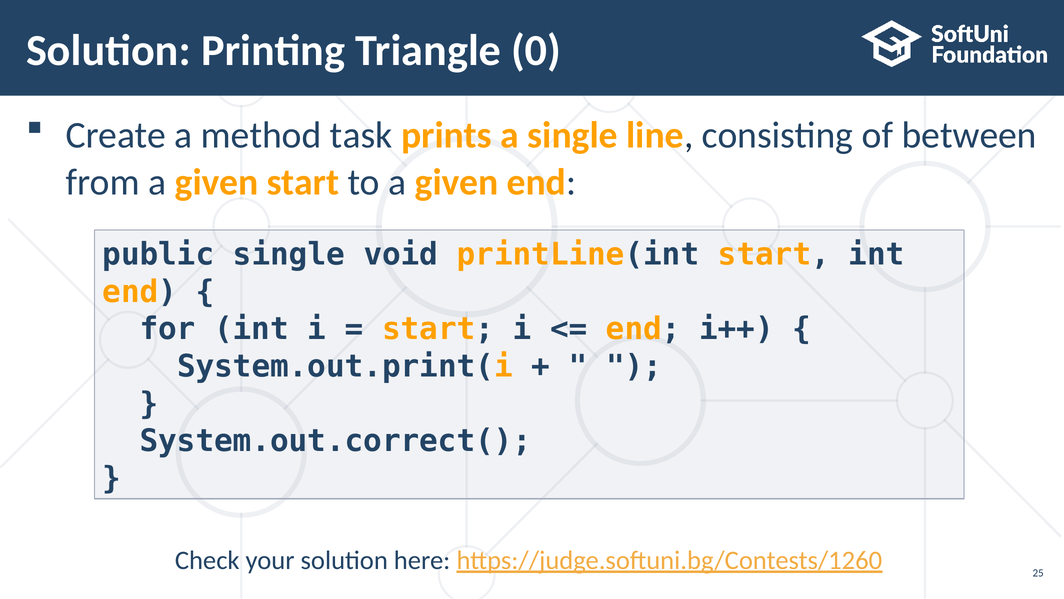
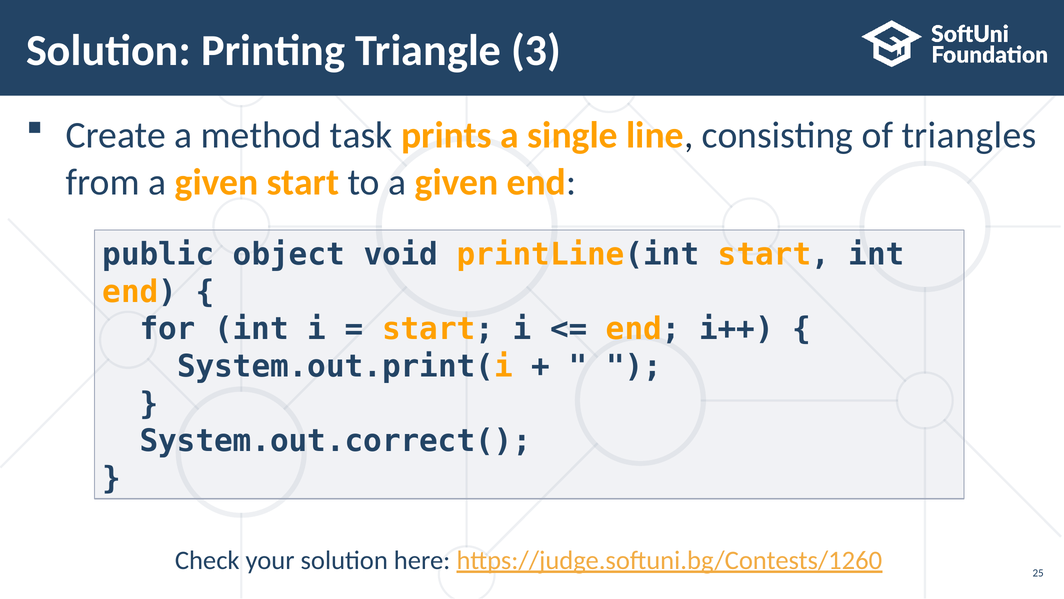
0: 0 -> 3 (536, 50)
between: between -> triangles (969, 135)
public single: single -> object (289, 255)
